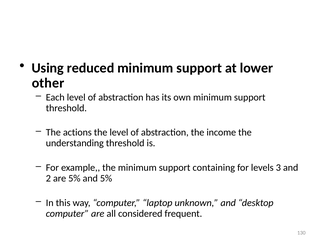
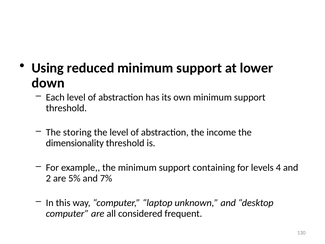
other: other -> down (48, 83)
actions: actions -> storing (77, 132)
understanding: understanding -> dimensionality (75, 143)
3: 3 -> 4 (278, 167)
and 5%: 5% -> 7% (106, 178)
